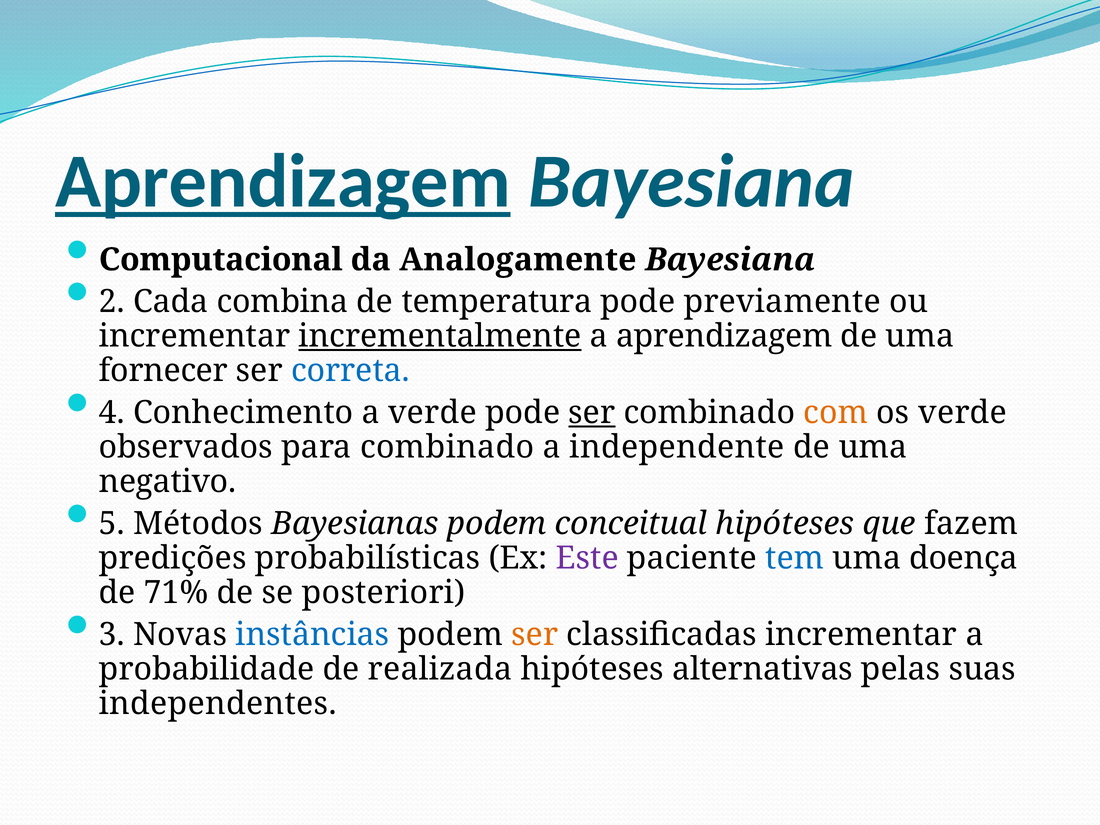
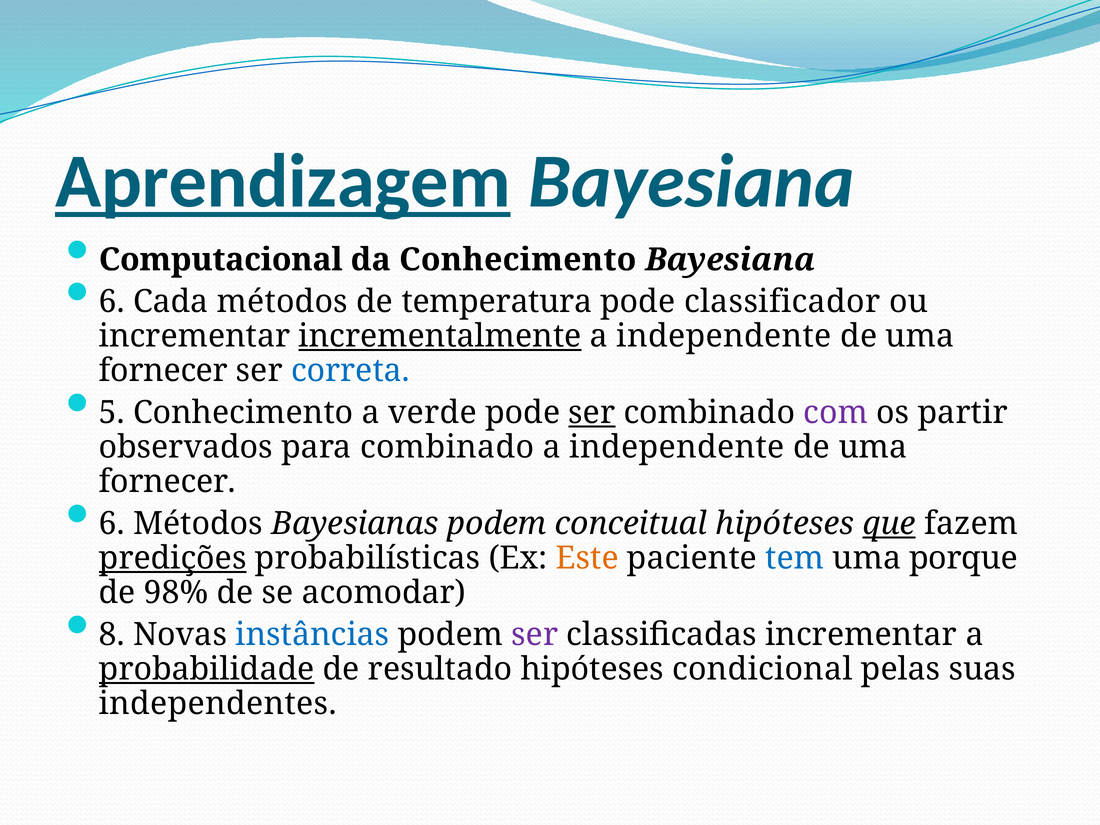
da Analogamente: Analogamente -> Conhecimento (518, 260)
2: 2 -> 6 (112, 301)
Cada combina: combina -> métodos (282, 301)
previamente: previamente -> classificador (782, 301)
aprendizagem: aprendizagem -> independente (724, 336)
4: 4 -> 5 (112, 413)
com colour: orange -> purple (836, 413)
os verde: verde -> partir (963, 413)
negativo: negativo -> fornecer (167, 482)
5: 5 -> 6 (112, 524)
que underline: none -> present (889, 524)
predições underline: none -> present (173, 558)
Este colour: purple -> orange (587, 558)
doença: doença -> porque (964, 558)
71%: 71% -> 98% (176, 593)
posteriori: posteriori -> acomodar (384, 593)
3: 3 -> 8 (112, 635)
ser colour: orange -> purple (535, 635)
probabilidade underline: none -> present (207, 669)
realizada: realizada -> resultado (440, 669)
alternativas: alternativas -> condicional (762, 669)
